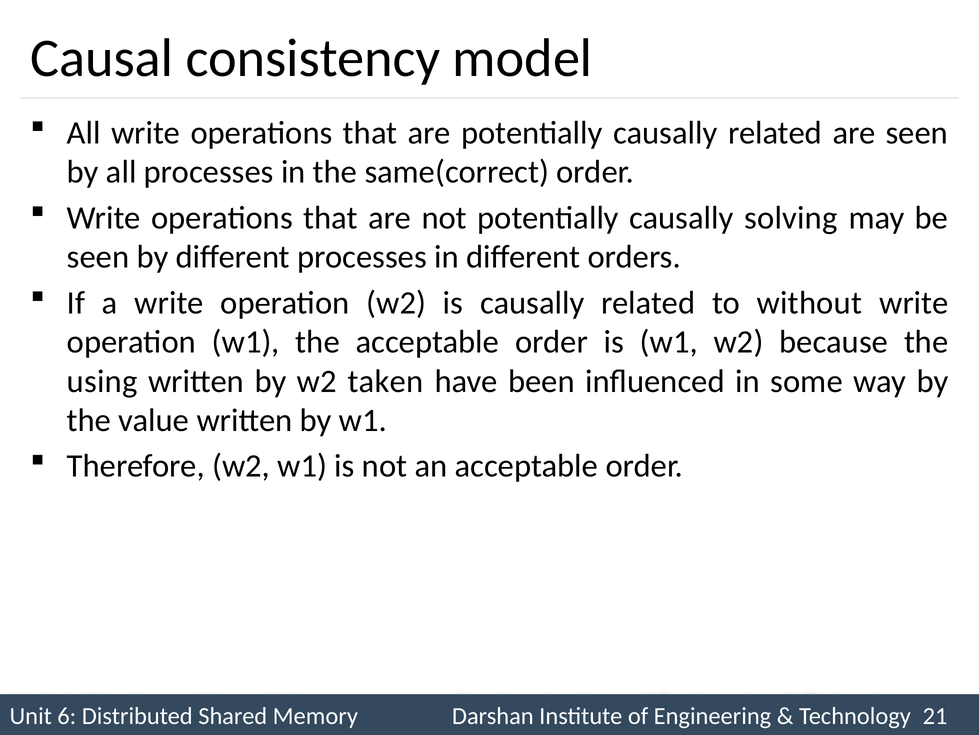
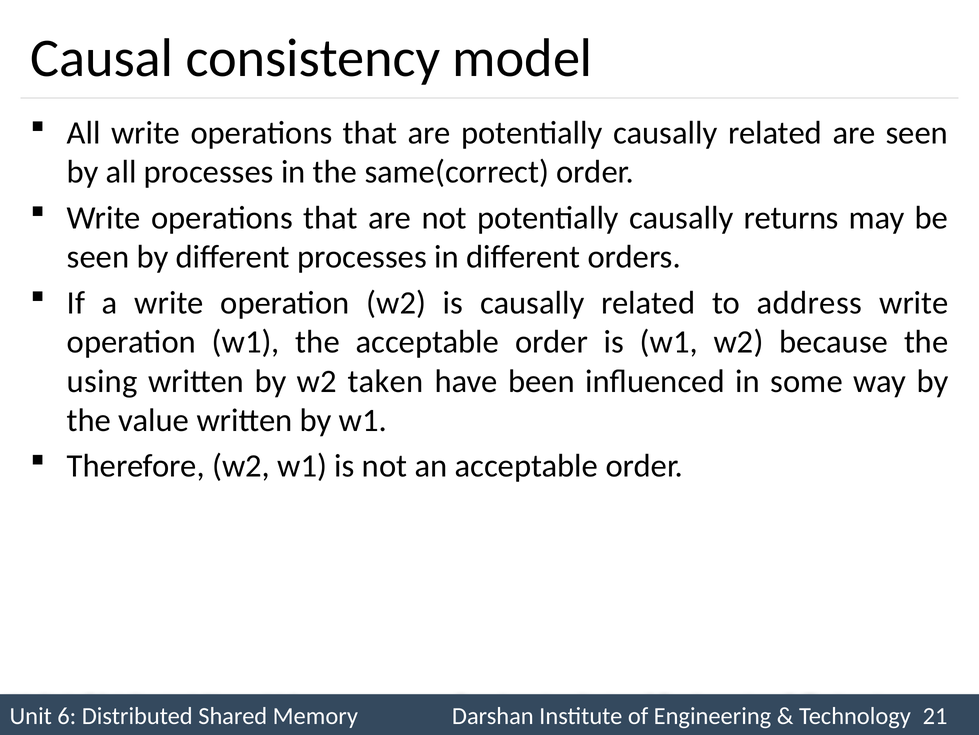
solving: solving -> returns (791, 218)
without: without -> address (809, 303)
